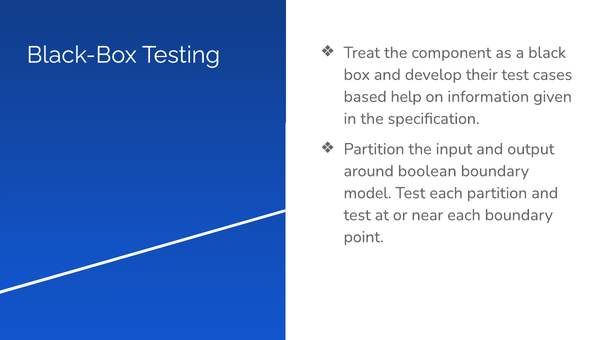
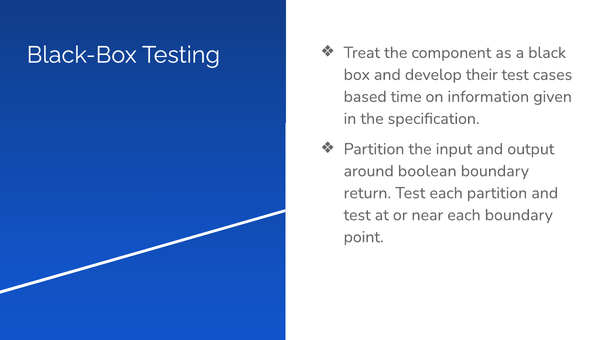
help: help -> time (406, 97)
model: model -> return (367, 193)
